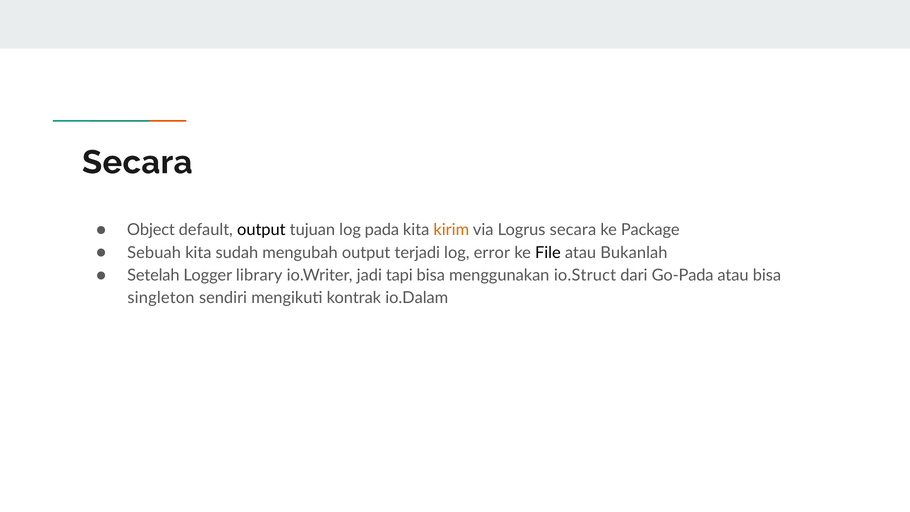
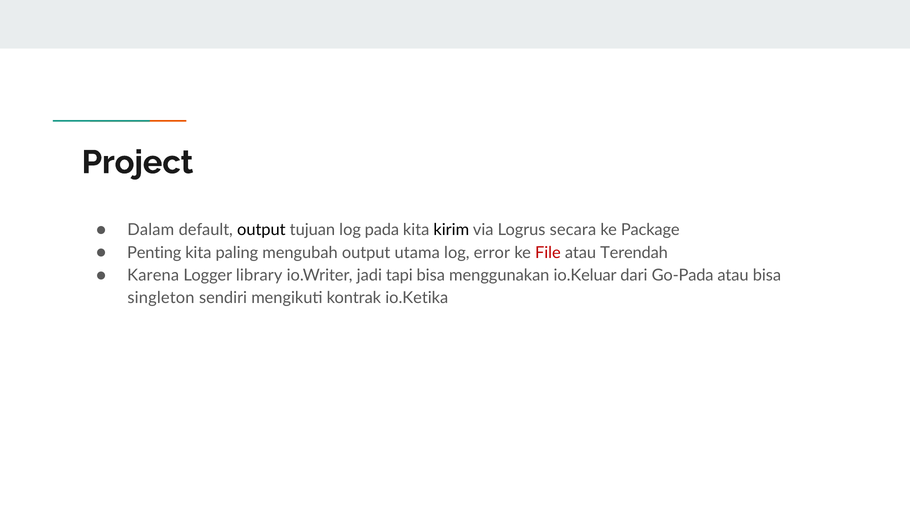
Secara: Secara -> Project (137, 162)
Object: Object -> Dalam (151, 230)
kirim colour: orange -> black (451, 230)
Sebuah: Sebuah -> Penting (154, 253)
sudah: sudah -> paling (237, 253)
terjadi: terjadi -> utama (417, 253)
File colour: black -> red (548, 253)
Bukanlah: Bukanlah -> Terendah (634, 253)
Setelah: Setelah -> Karena (153, 275)
io.Struct: io.Struct -> io.Keluar (585, 275)
io.Dalam: io.Dalam -> io.Ketika (417, 298)
